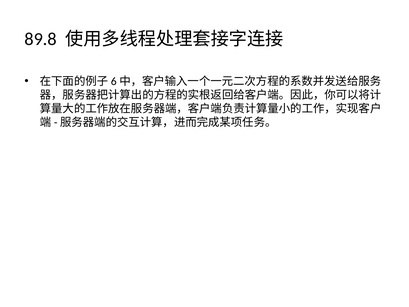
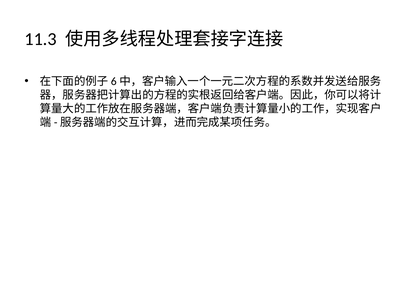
89.8: 89.8 -> 11.3 (41, 39)
